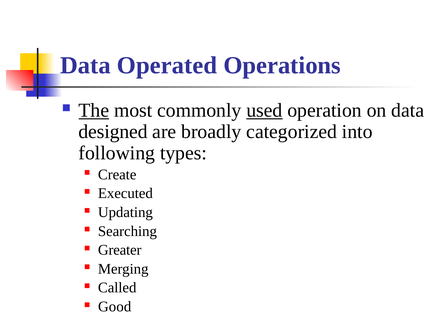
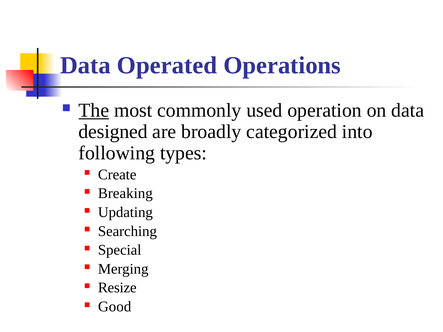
used underline: present -> none (264, 110)
Executed: Executed -> Breaking (125, 194)
Greater: Greater -> Special (120, 250)
Called: Called -> Resize (117, 288)
